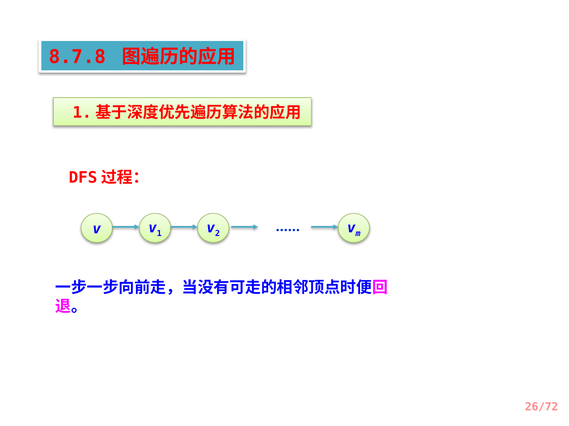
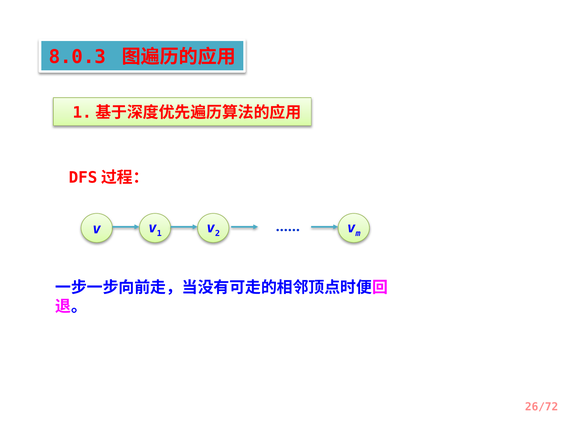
8.7.8: 8.7.8 -> 8.0.3 (77, 57)
